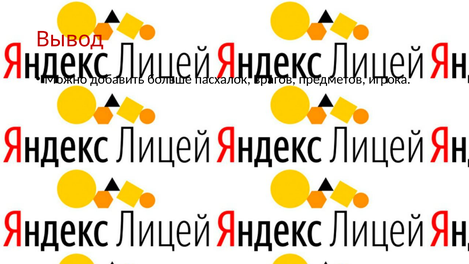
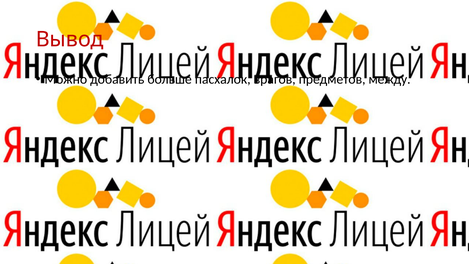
игрока: игрока -> между (390, 79)
